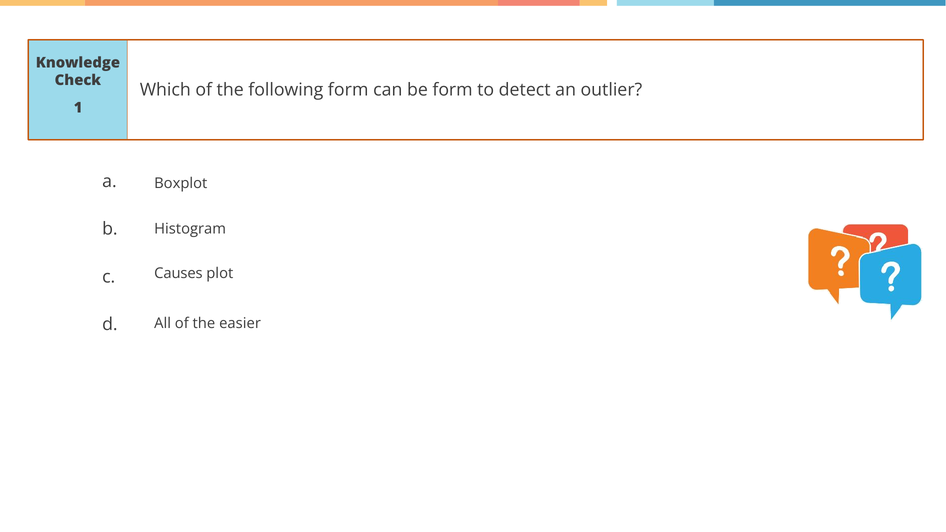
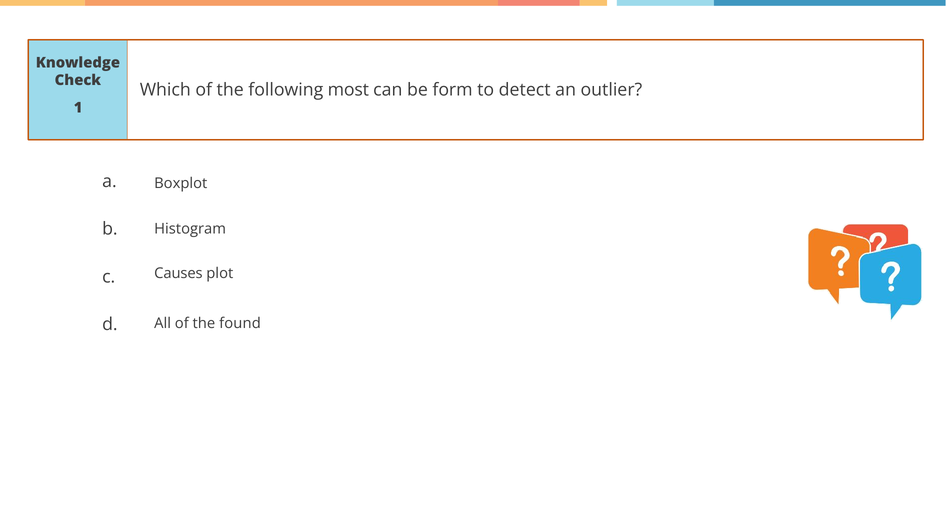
following form: form -> most (348, 90)
easier: easier -> found (240, 323)
